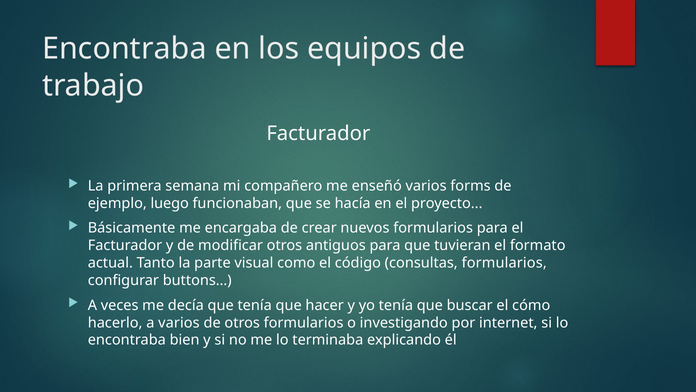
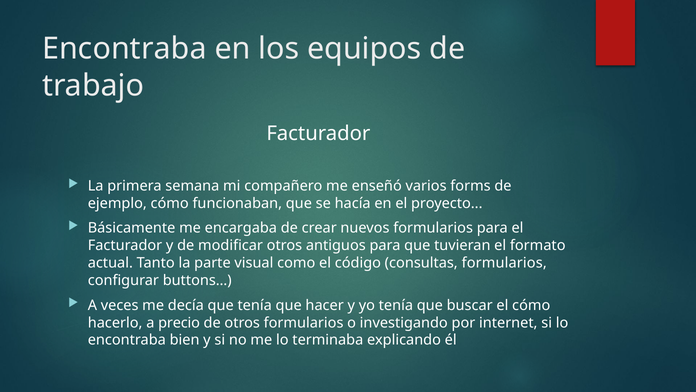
ejemplo luego: luego -> cómo (170, 203)
a varios: varios -> precio (179, 322)
